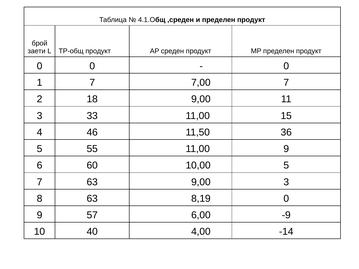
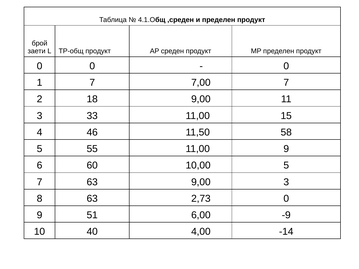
36: 36 -> 58 (286, 132)
8,19: 8,19 -> 2,73 (201, 199)
57: 57 -> 51 (92, 215)
